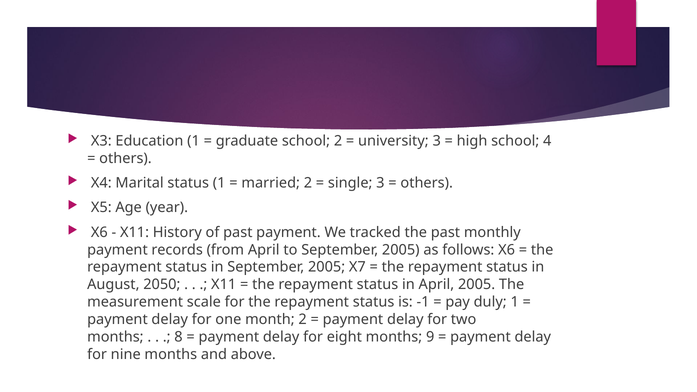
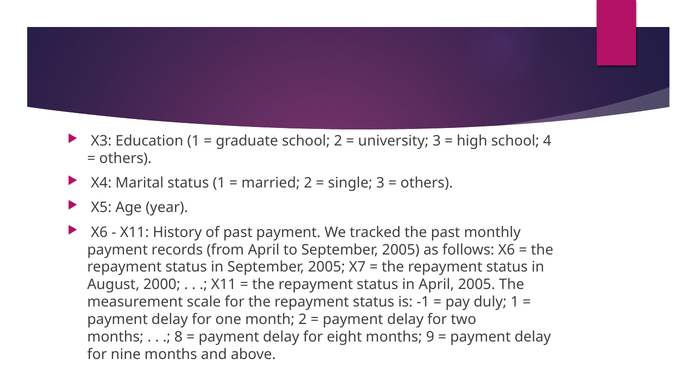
2050: 2050 -> 2000 (162, 285)
